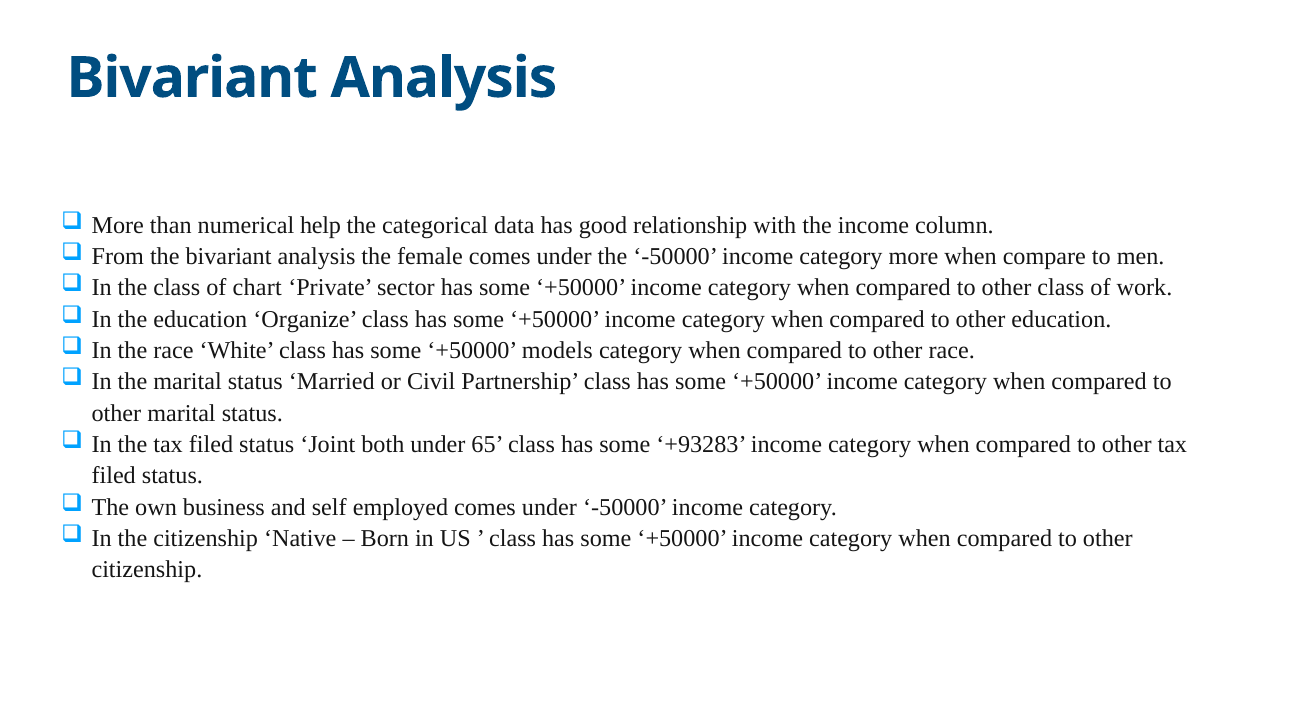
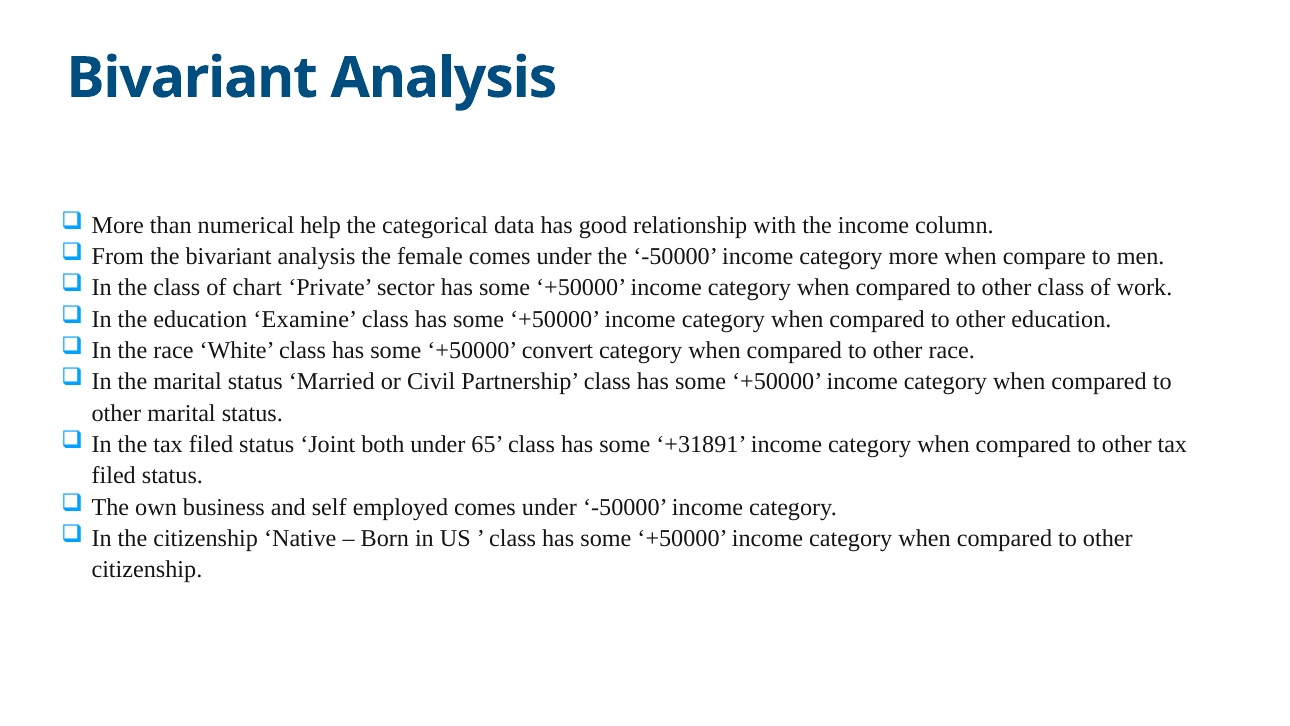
Organize: Organize -> Examine (305, 319)
models: models -> convert (557, 350)
+93283: +93283 -> +31891 (701, 444)
